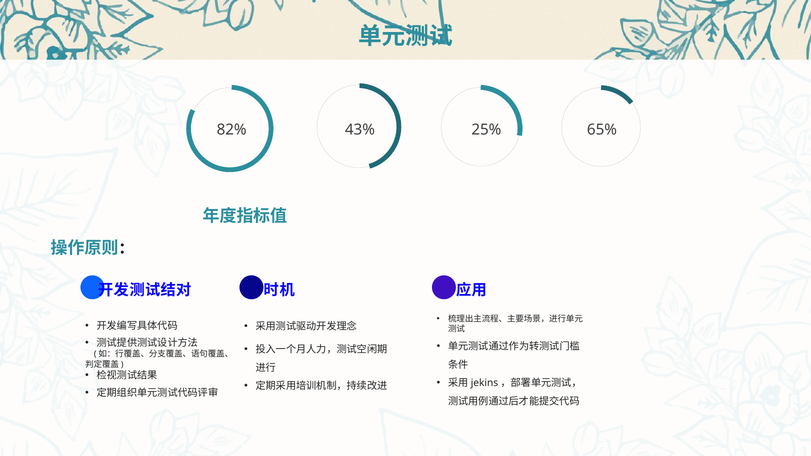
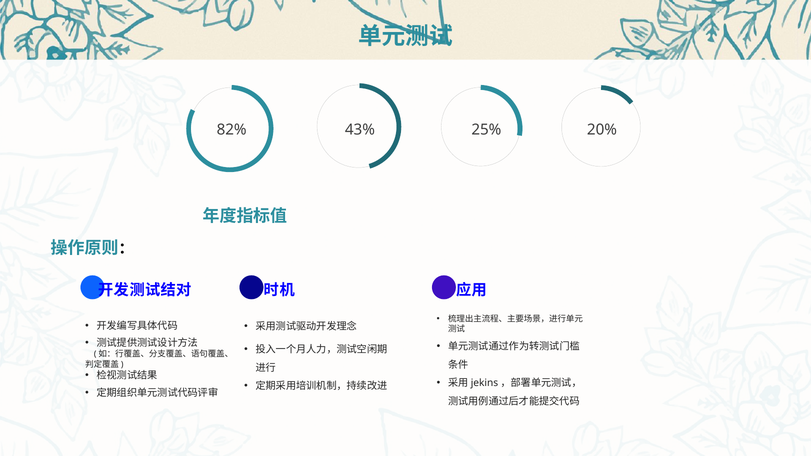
65%: 65% -> 20% (602, 130)
